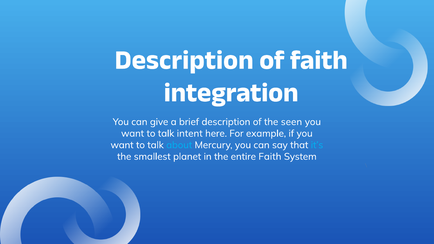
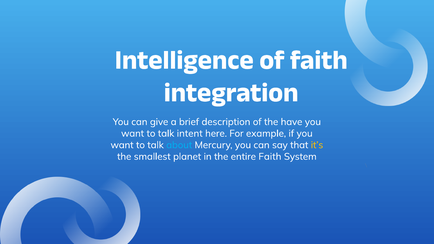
Description: Description -> Intelligence (184, 60)
seen: seen -> have (292, 122)
it’s colour: light blue -> yellow (317, 145)
